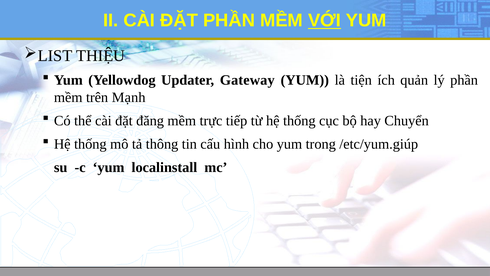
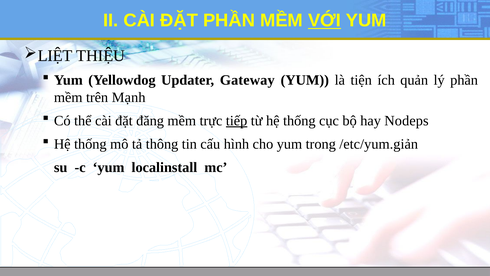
LIST: LIST -> LIỆT (55, 56)
tiếp underline: none -> present (237, 120)
Chuyển: Chuyển -> Nodeps (407, 120)
/etc/yum.giúp: /etc/yum.giúp -> /etc/yum.giản (379, 144)
